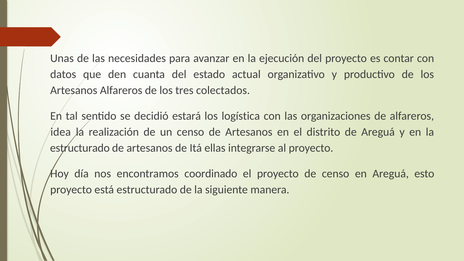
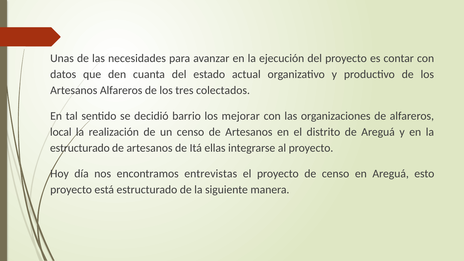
estará: estará -> barrio (187, 116)
logística: logística -> mejorar (241, 116)
idea: idea -> local (61, 132)
coordinado: coordinado -> entrevistas (211, 174)
